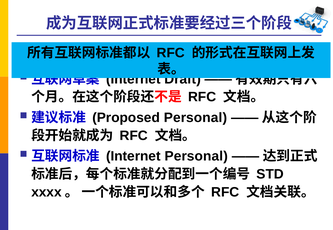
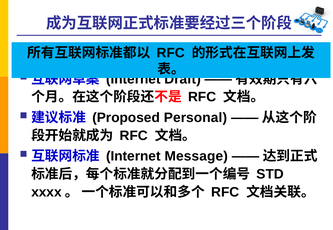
Internet Personal: Personal -> Message (196, 156)
